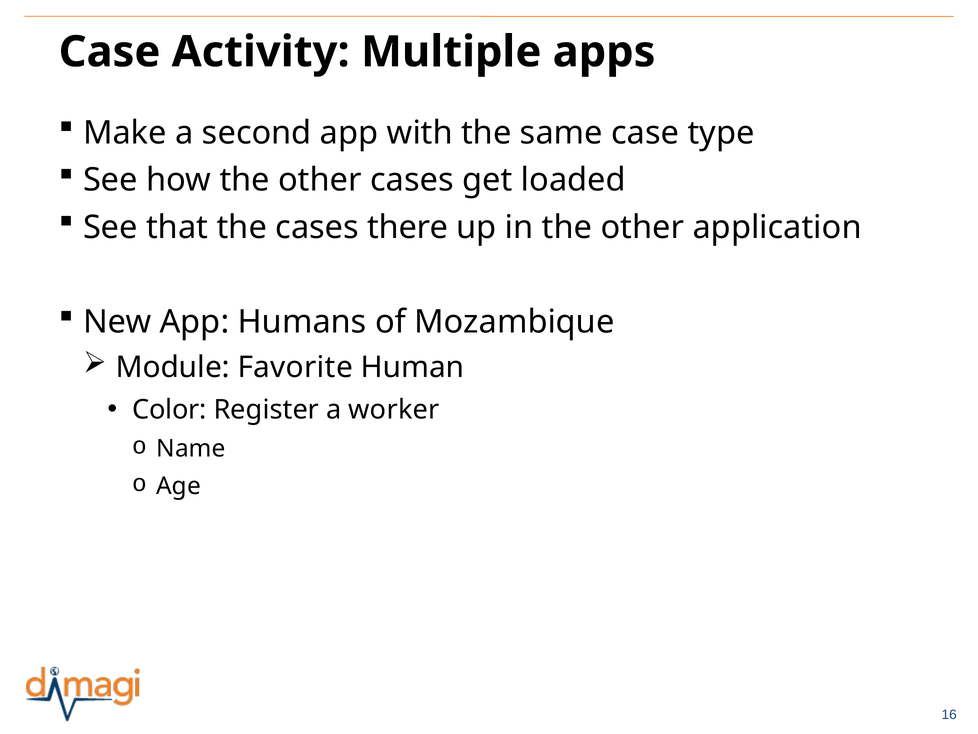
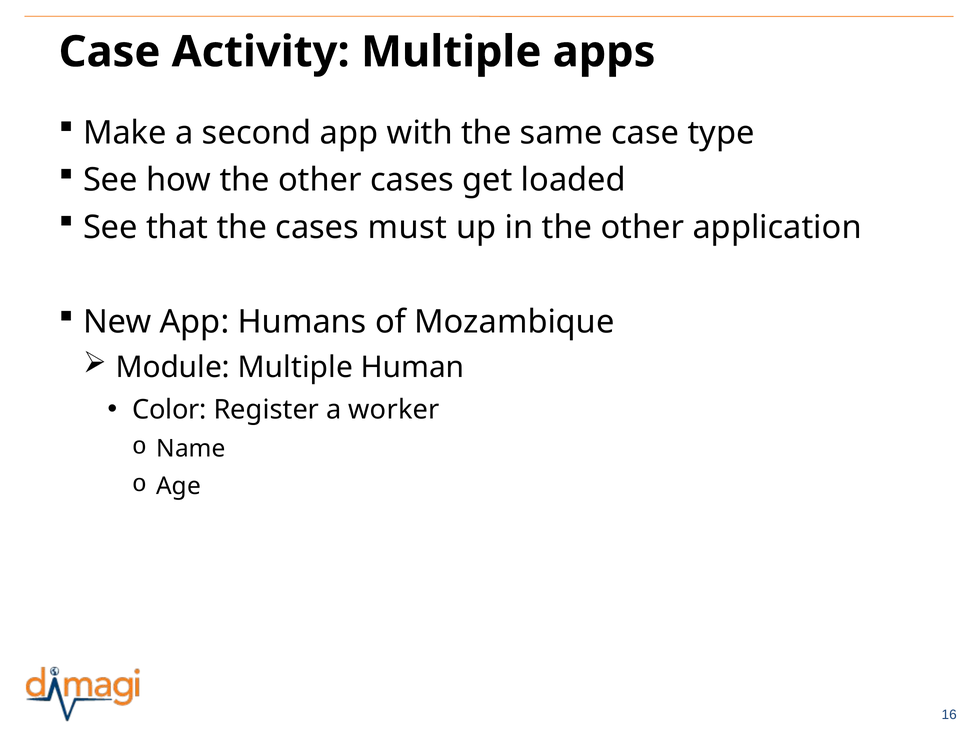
there: there -> must (407, 227)
Module Favorite: Favorite -> Multiple (295, 367)
